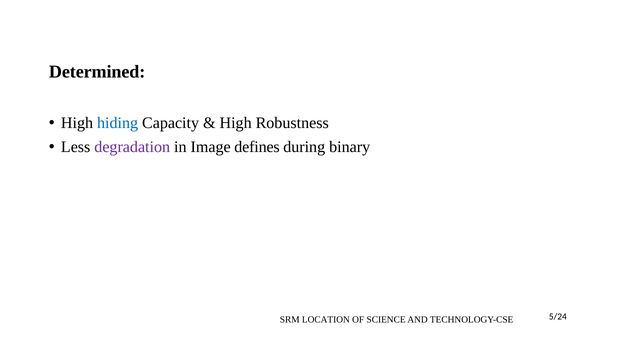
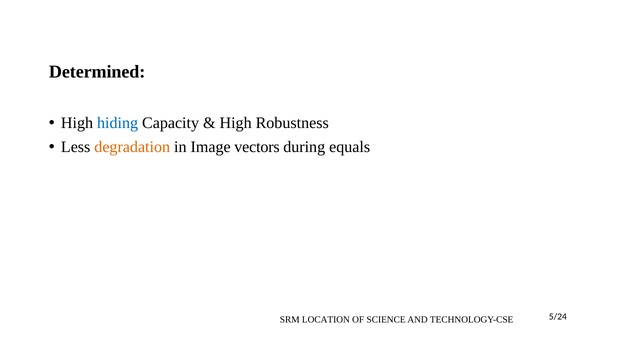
degradation colour: purple -> orange (132, 147)
defines: defines -> vectors (257, 147)
binary: binary -> equals (350, 147)
